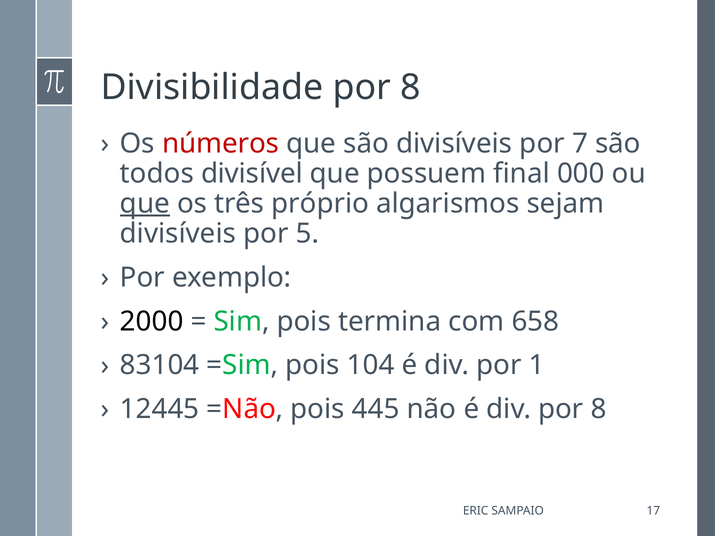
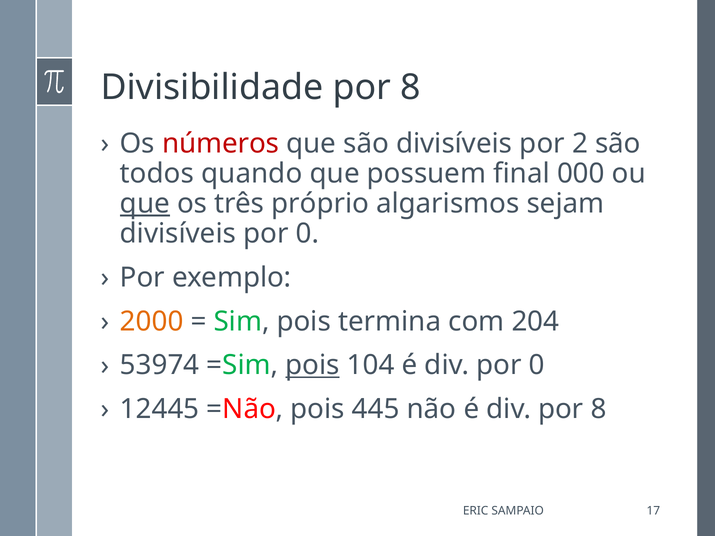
7: 7 -> 2 (580, 144)
divisível: divisível -> quando (252, 174)
divisíveis por 5: 5 -> 0 (307, 234)
2000 colour: black -> orange (152, 322)
658: 658 -> 204 (535, 322)
83104: 83104 -> 53974 (160, 365)
pois underline: none -> present (313, 365)
div por 1: 1 -> 0 (537, 365)
